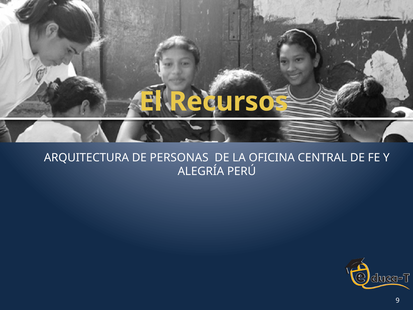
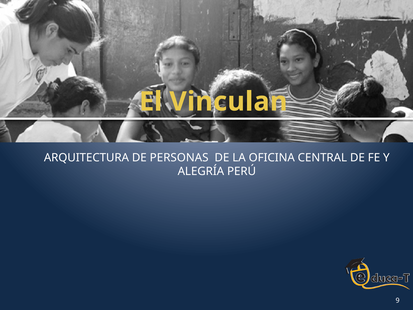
Recursos: Recursos -> Vinculan (228, 102)
